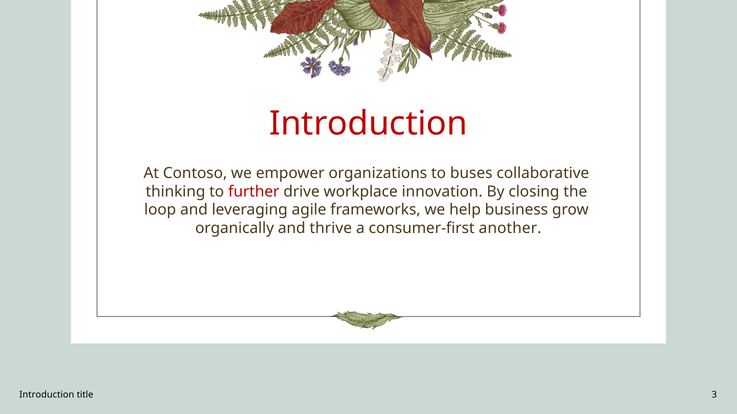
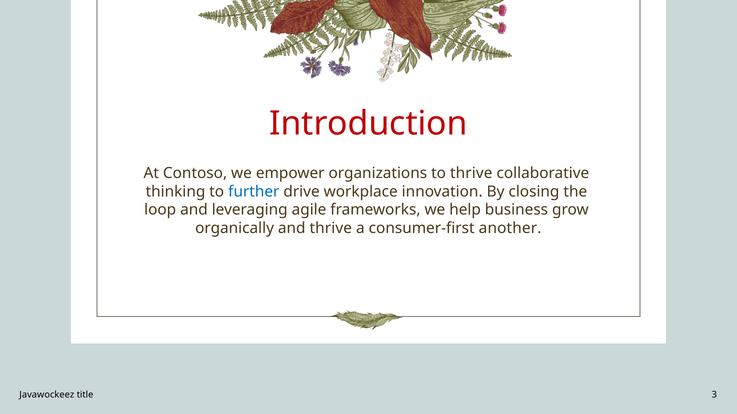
to buses: buses -> thrive (471, 173)
further colour: red -> blue (254, 192)
Introduction: Introduction -> Javawockeez (47, 395)
